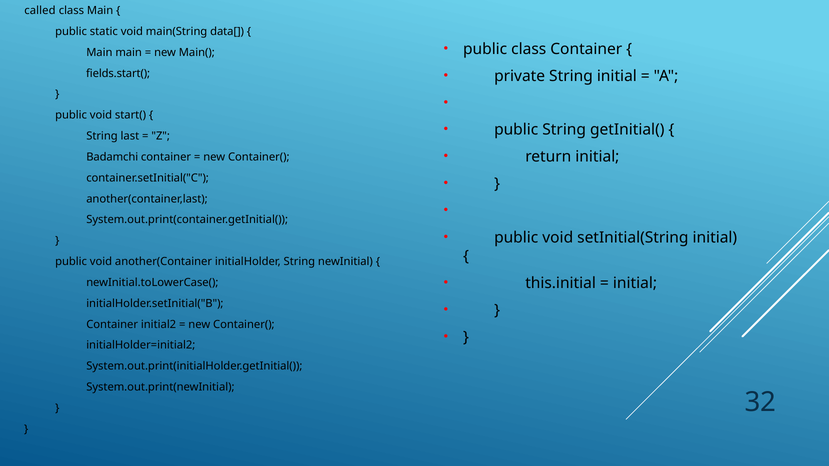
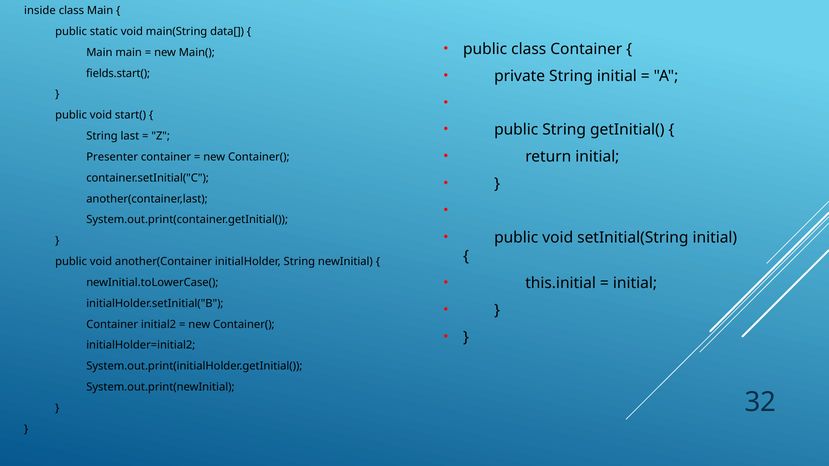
called: called -> inside (40, 11)
Badamchi: Badamchi -> Presenter (112, 157)
